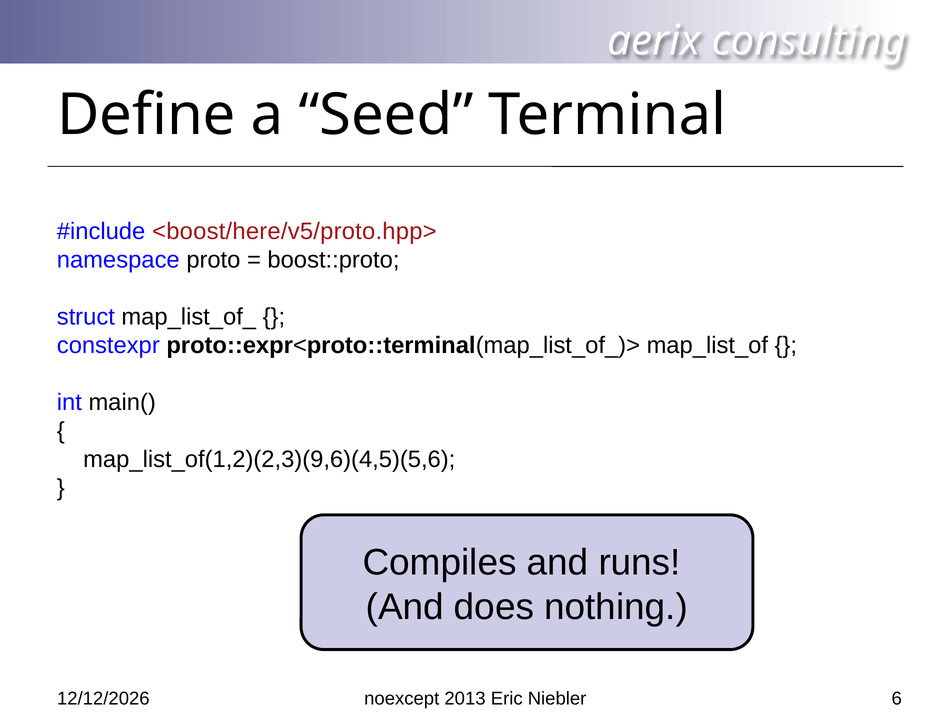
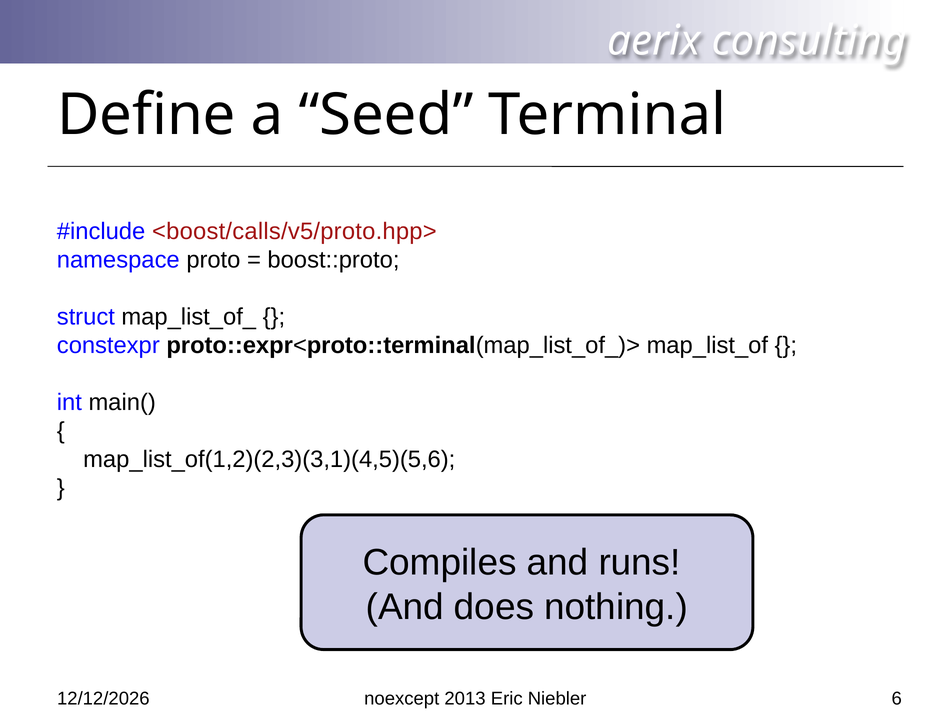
<boost/here/v5/proto.hpp>: <boost/here/v5/proto.hpp> -> <boost/calls/v5/proto.hpp> (294, 231)
map_list_of(1,2)(2,3)(9,6)(4,5)(5,6: map_list_of(1,2)(2,3)(9,6)(4,5)(5,6 -> map_list_of(1,2)(2,3)(3,1)(4,5)(5,6 (269, 460)
